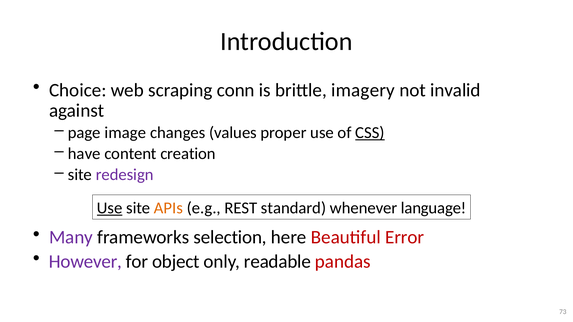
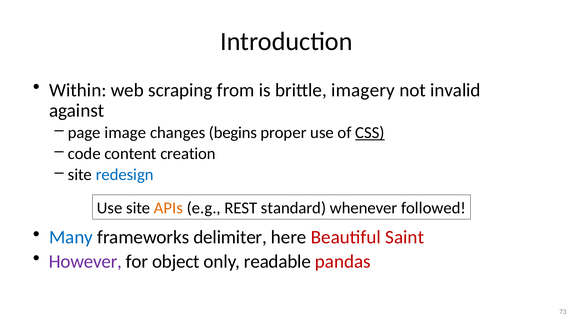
Choice: Choice -> Within (78, 90)
conn: conn -> from (236, 90)
values: values -> begins (233, 133)
have: have -> code (84, 154)
redesign colour: purple -> blue (125, 175)
Use underline: present -> none (110, 208)
language: language -> followed (434, 208)
Many colour: purple -> blue (71, 238)
selection: selection -> delimiter (230, 238)
Error: Error -> Saint (405, 238)
